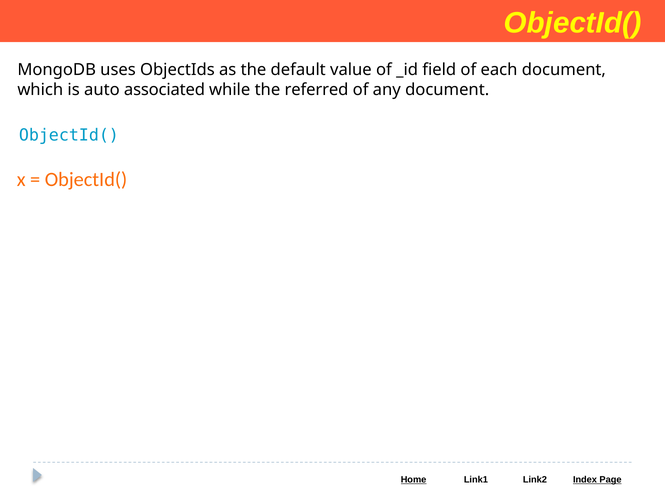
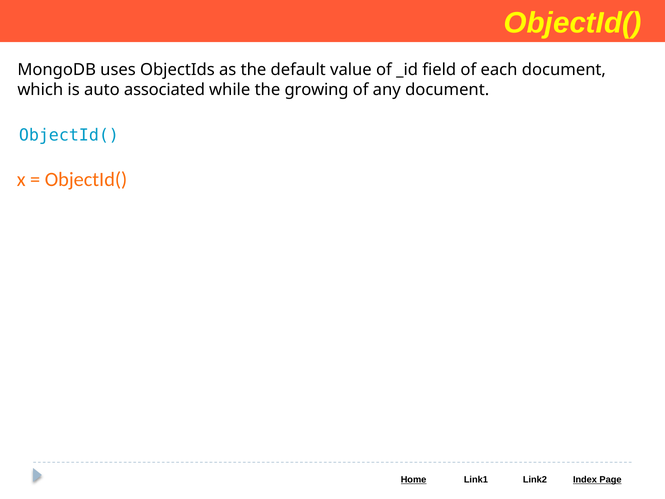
referred: referred -> growing (317, 90)
